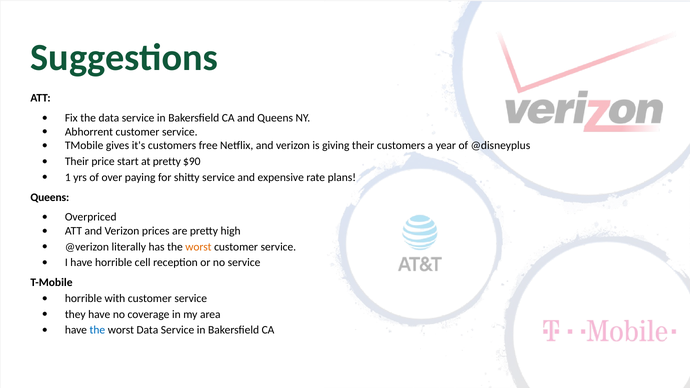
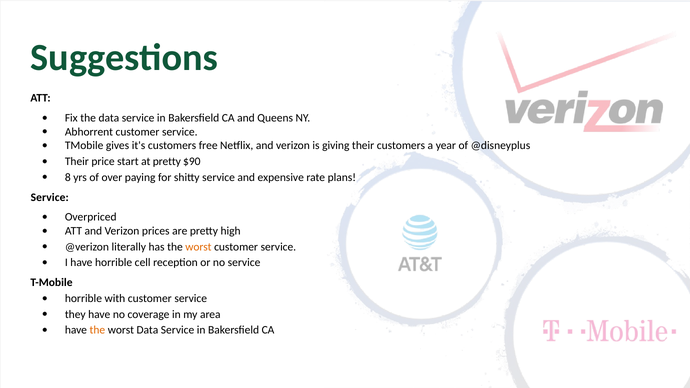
1: 1 -> 8 (68, 177)
Queens: Queens -> Service (50, 197)
the colour: blue -> orange (97, 330)
